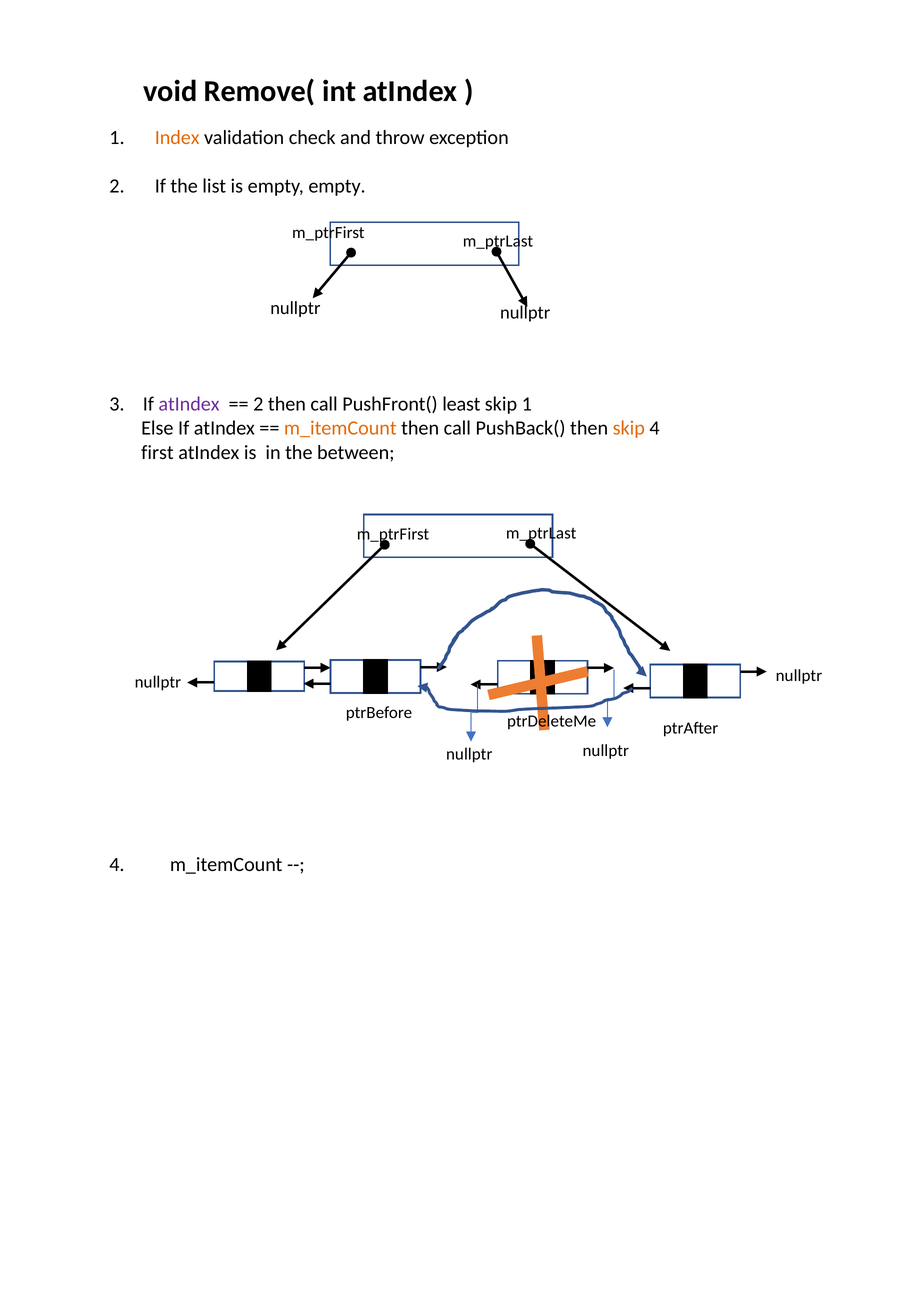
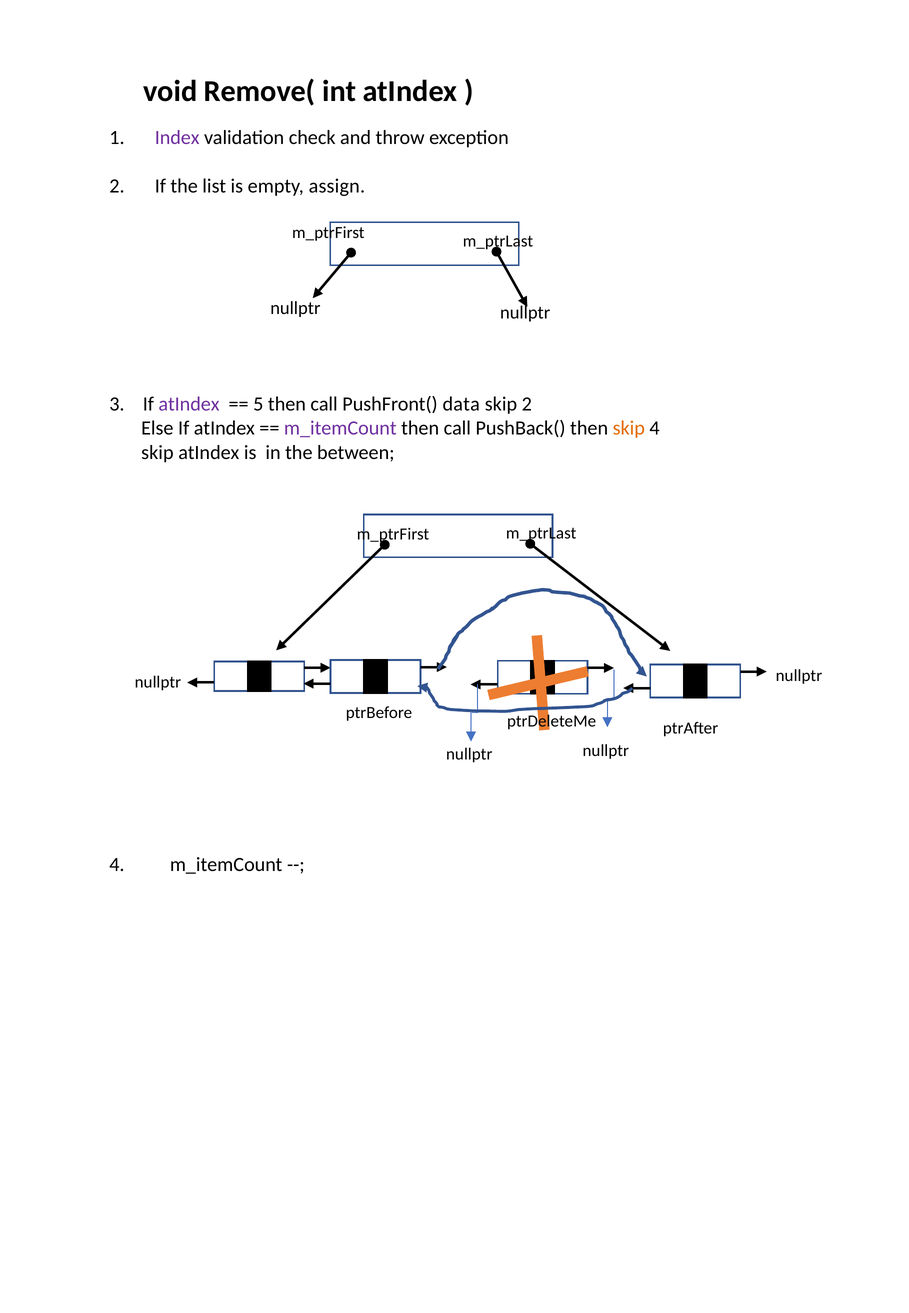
Index colour: orange -> purple (177, 137)
empty empty: empty -> assign (337, 186)
2: 2 -> 5 (258, 404)
least: least -> data (461, 404)
skip 1: 1 -> 2 (527, 404)
m_itemCount colour: orange -> purple (340, 428)
first: first -> skip (157, 453)
